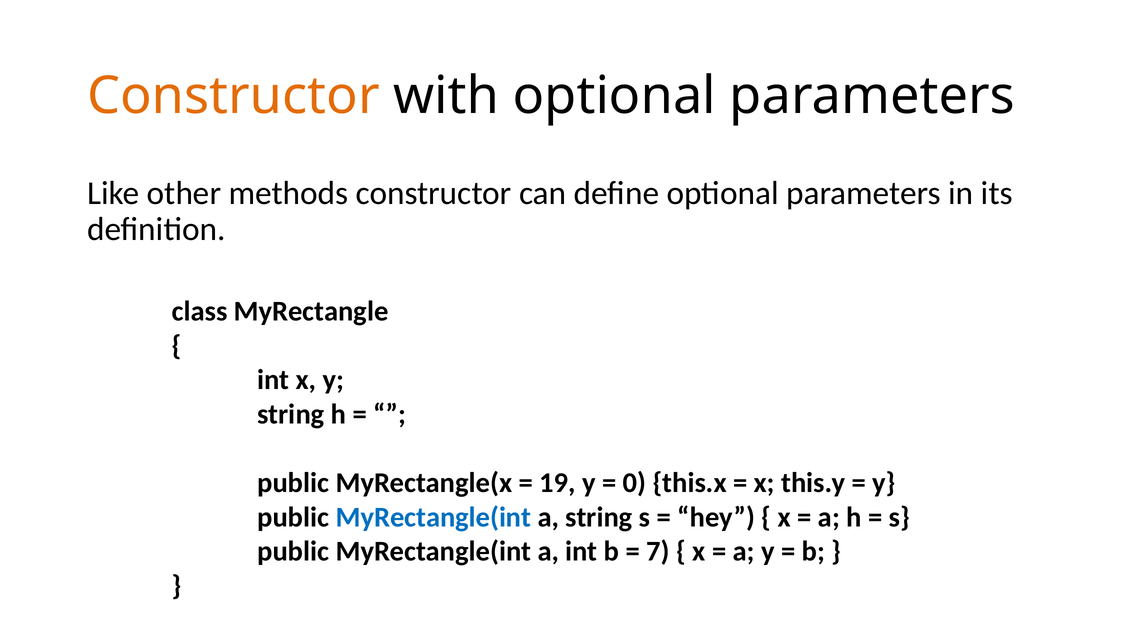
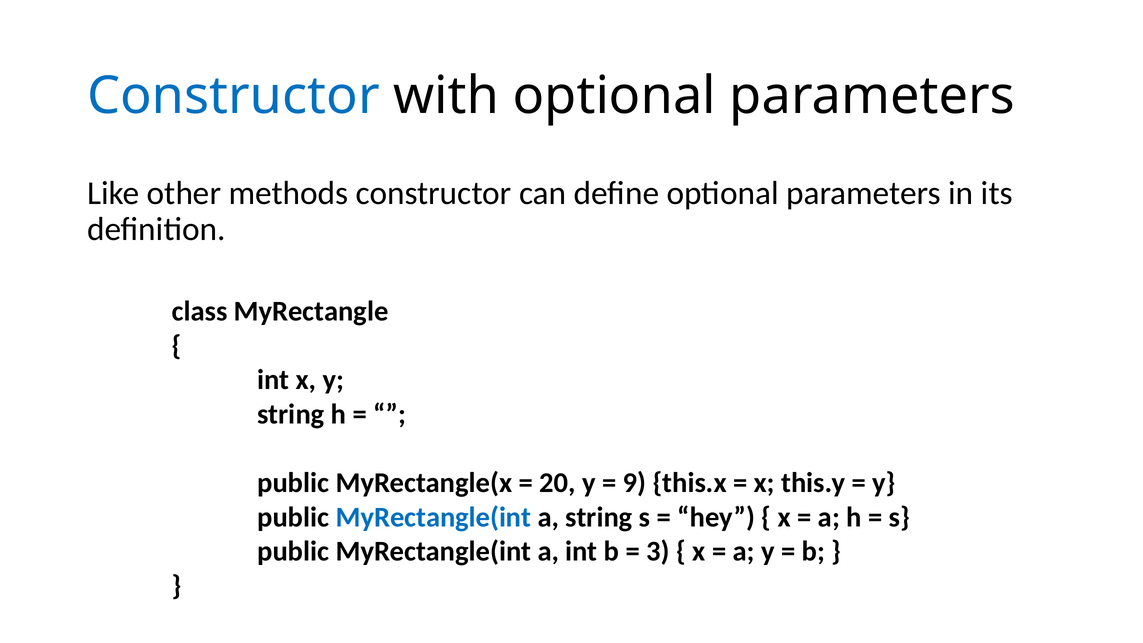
Constructor colour: orange -> blue (233, 96)
19: 19 -> 20 (557, 483)
0: 0 -> 9 (634, 483)
7: 7 -> 3 (658, 551)
